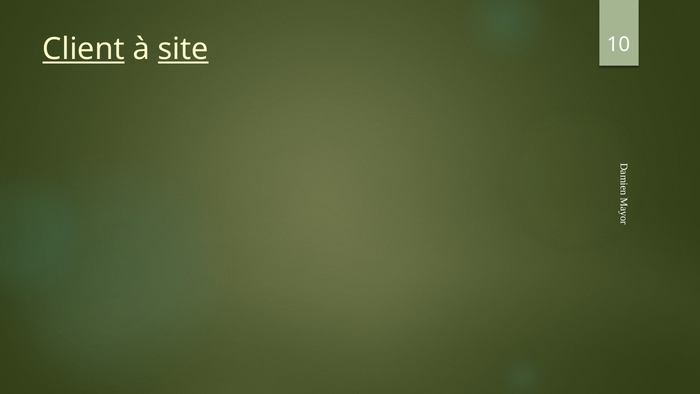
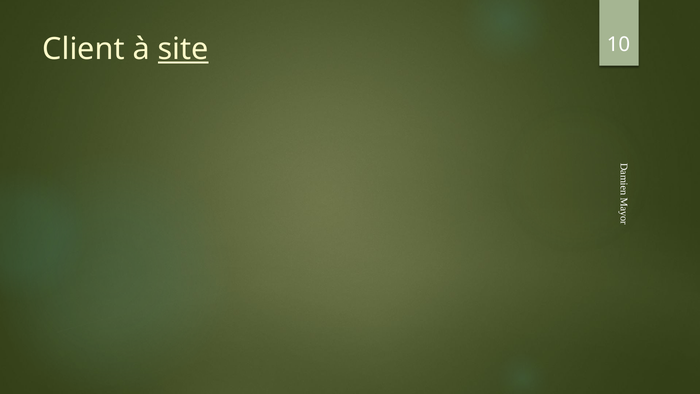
Client underline: present -> none (84, 49)
